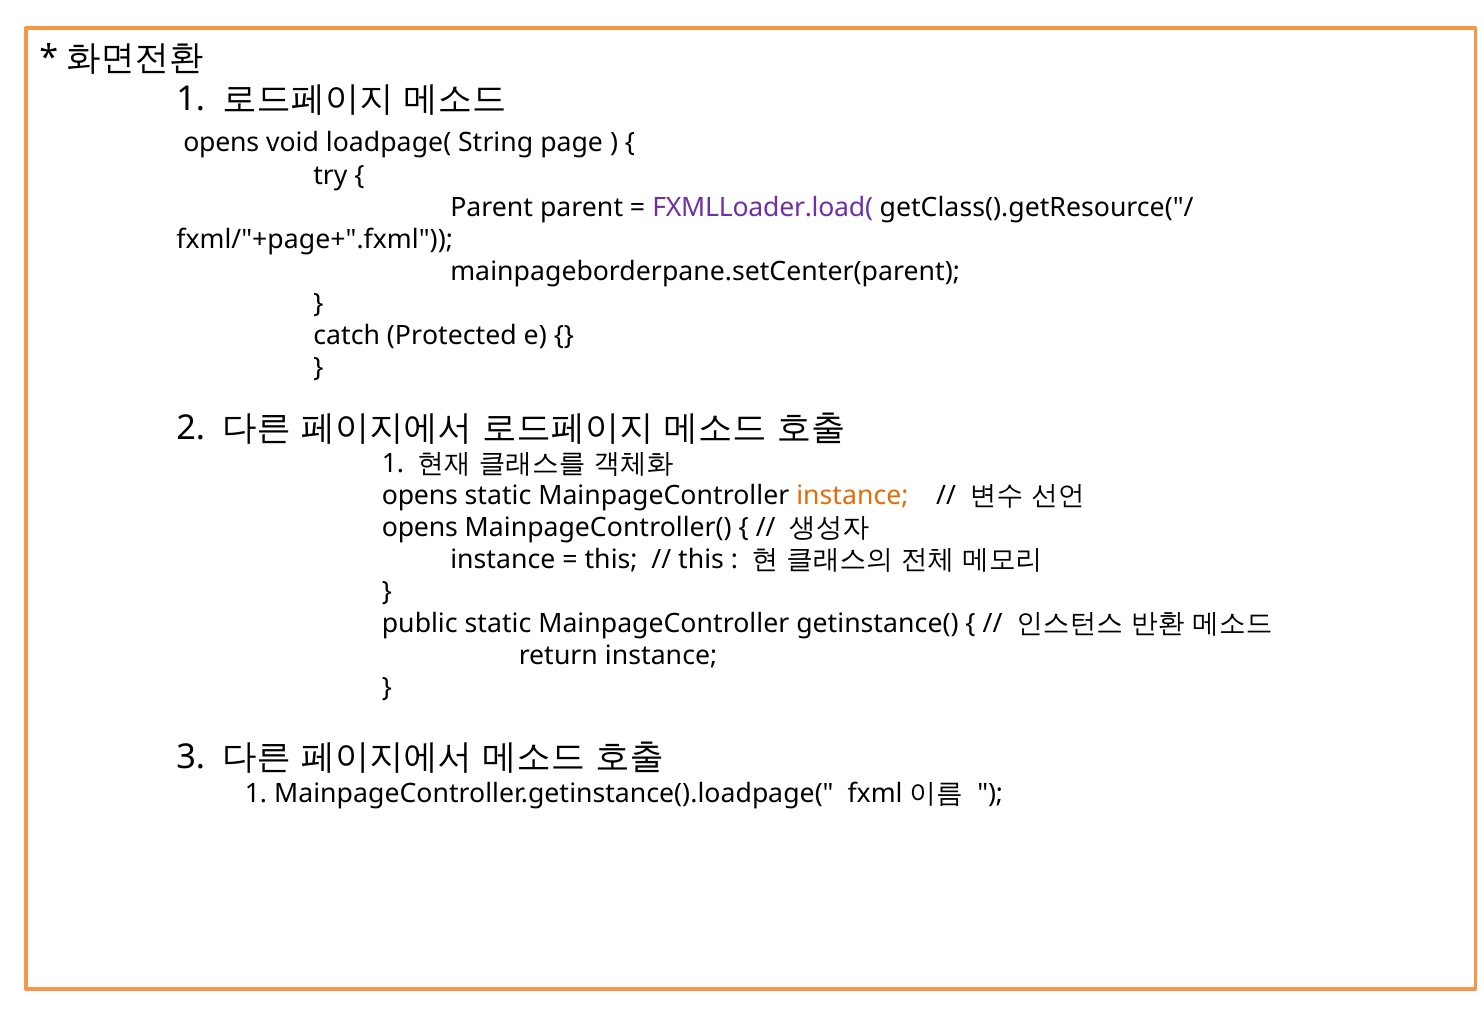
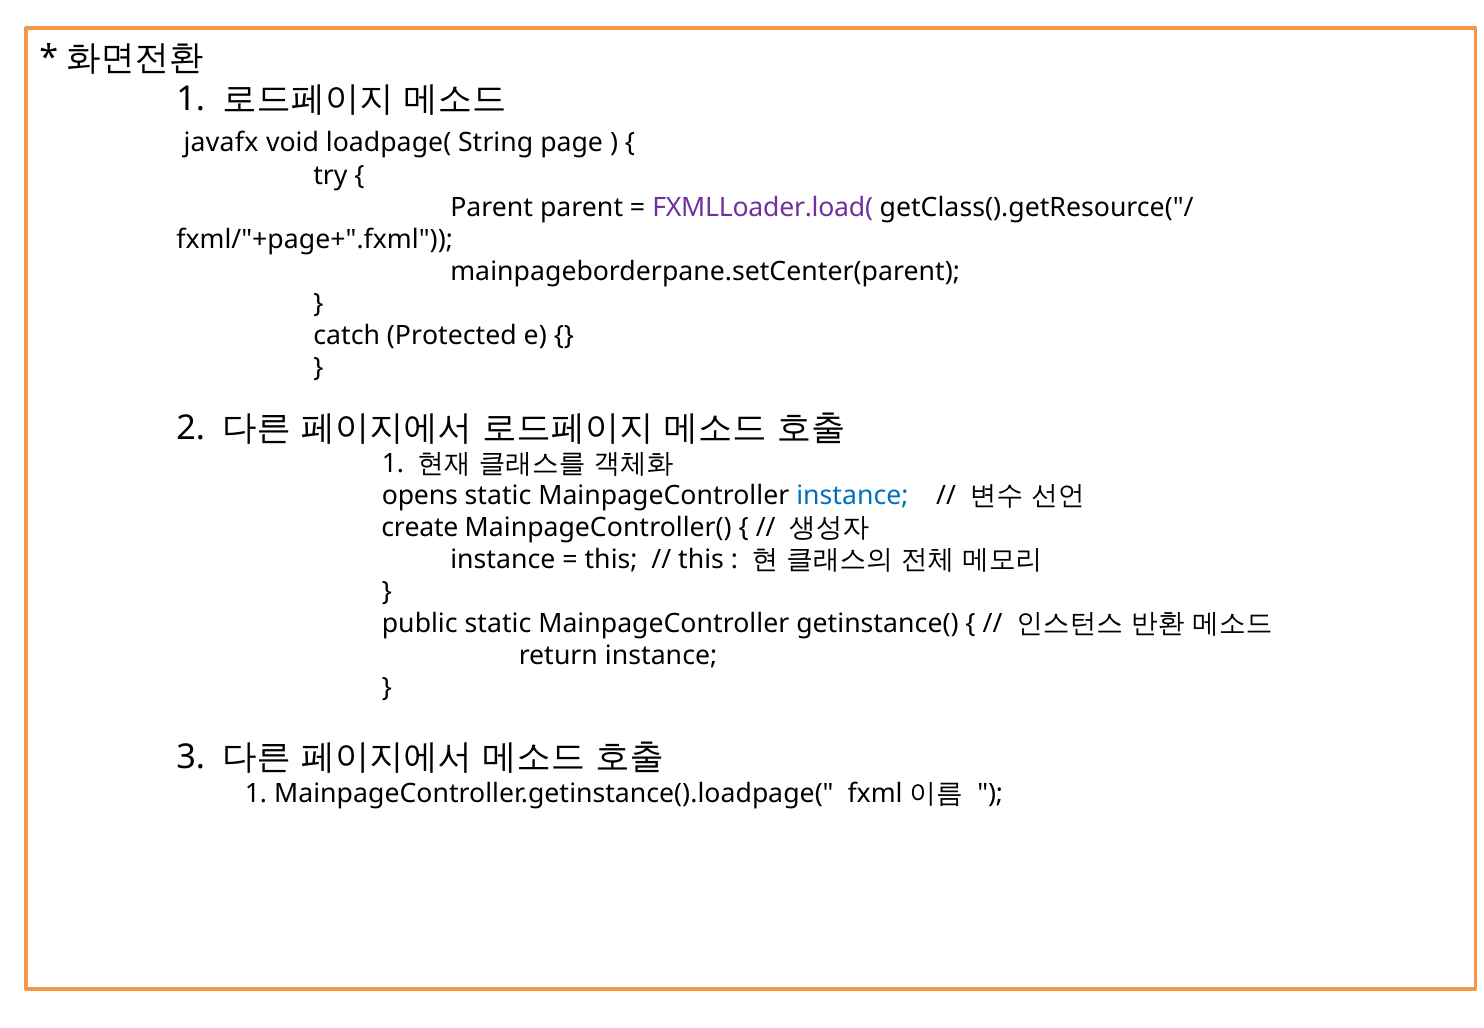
opens: opens -> javafx (221, 143)
instance colour: orange -> blue (852, 496)
opens: opens -> create (420, 528)
